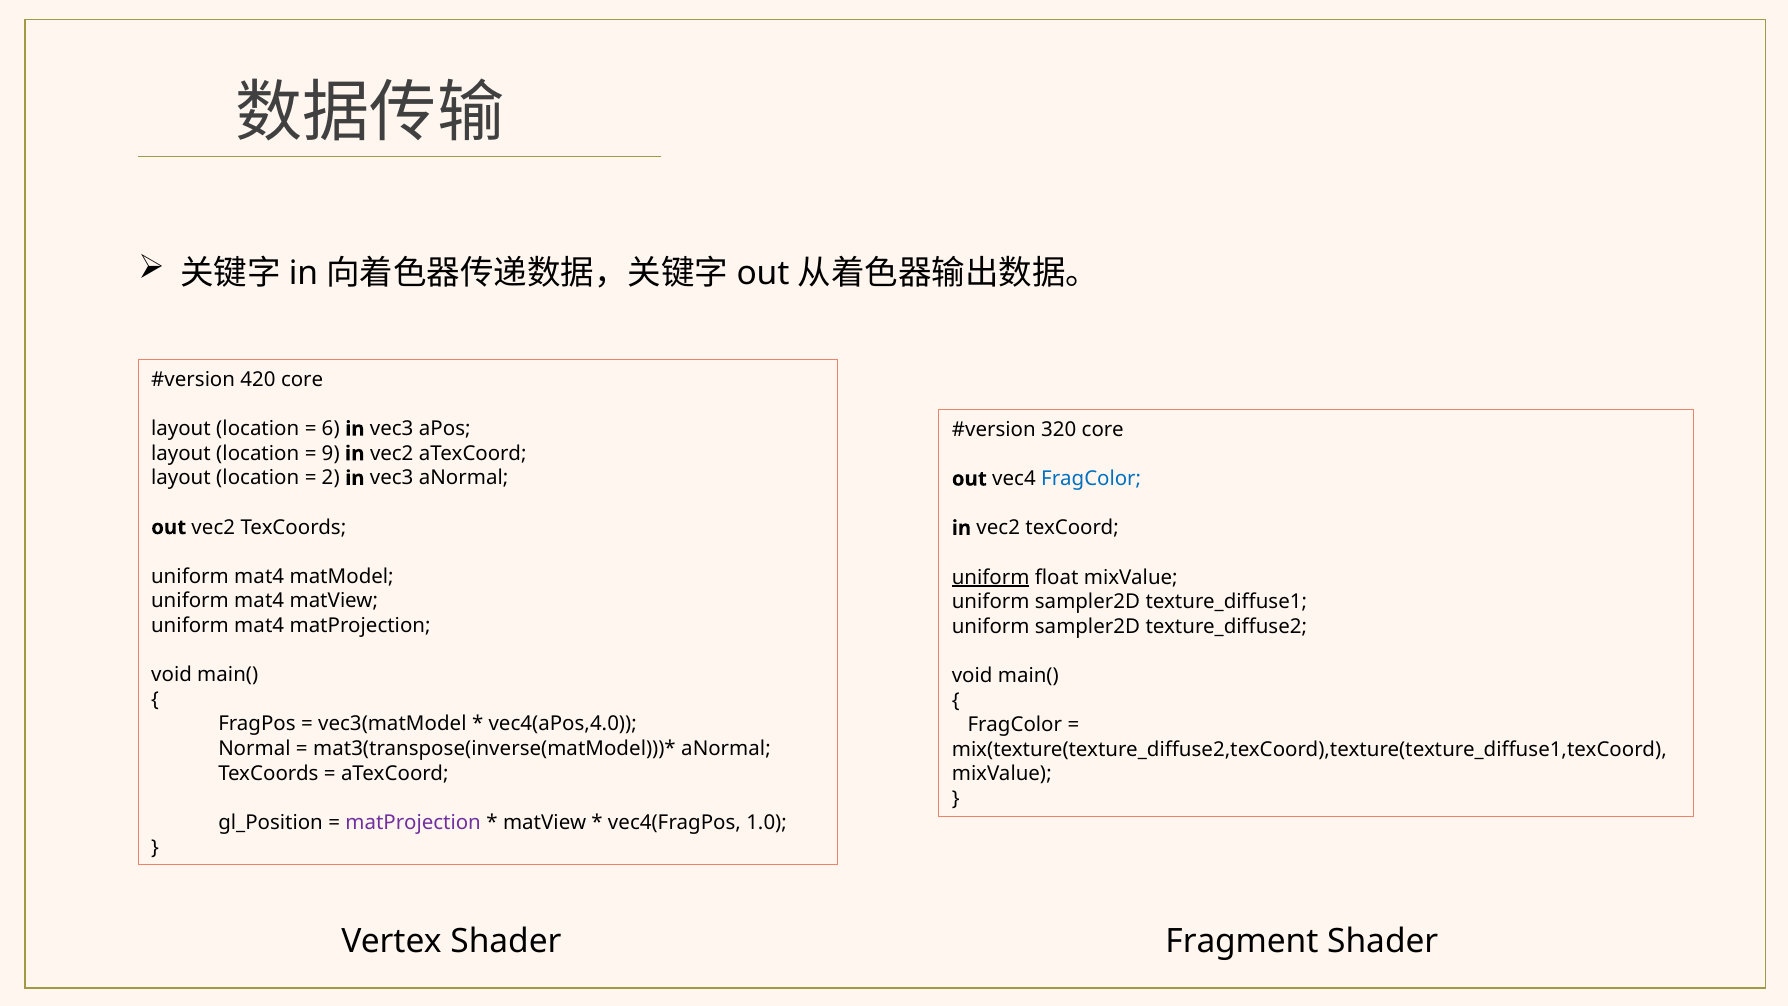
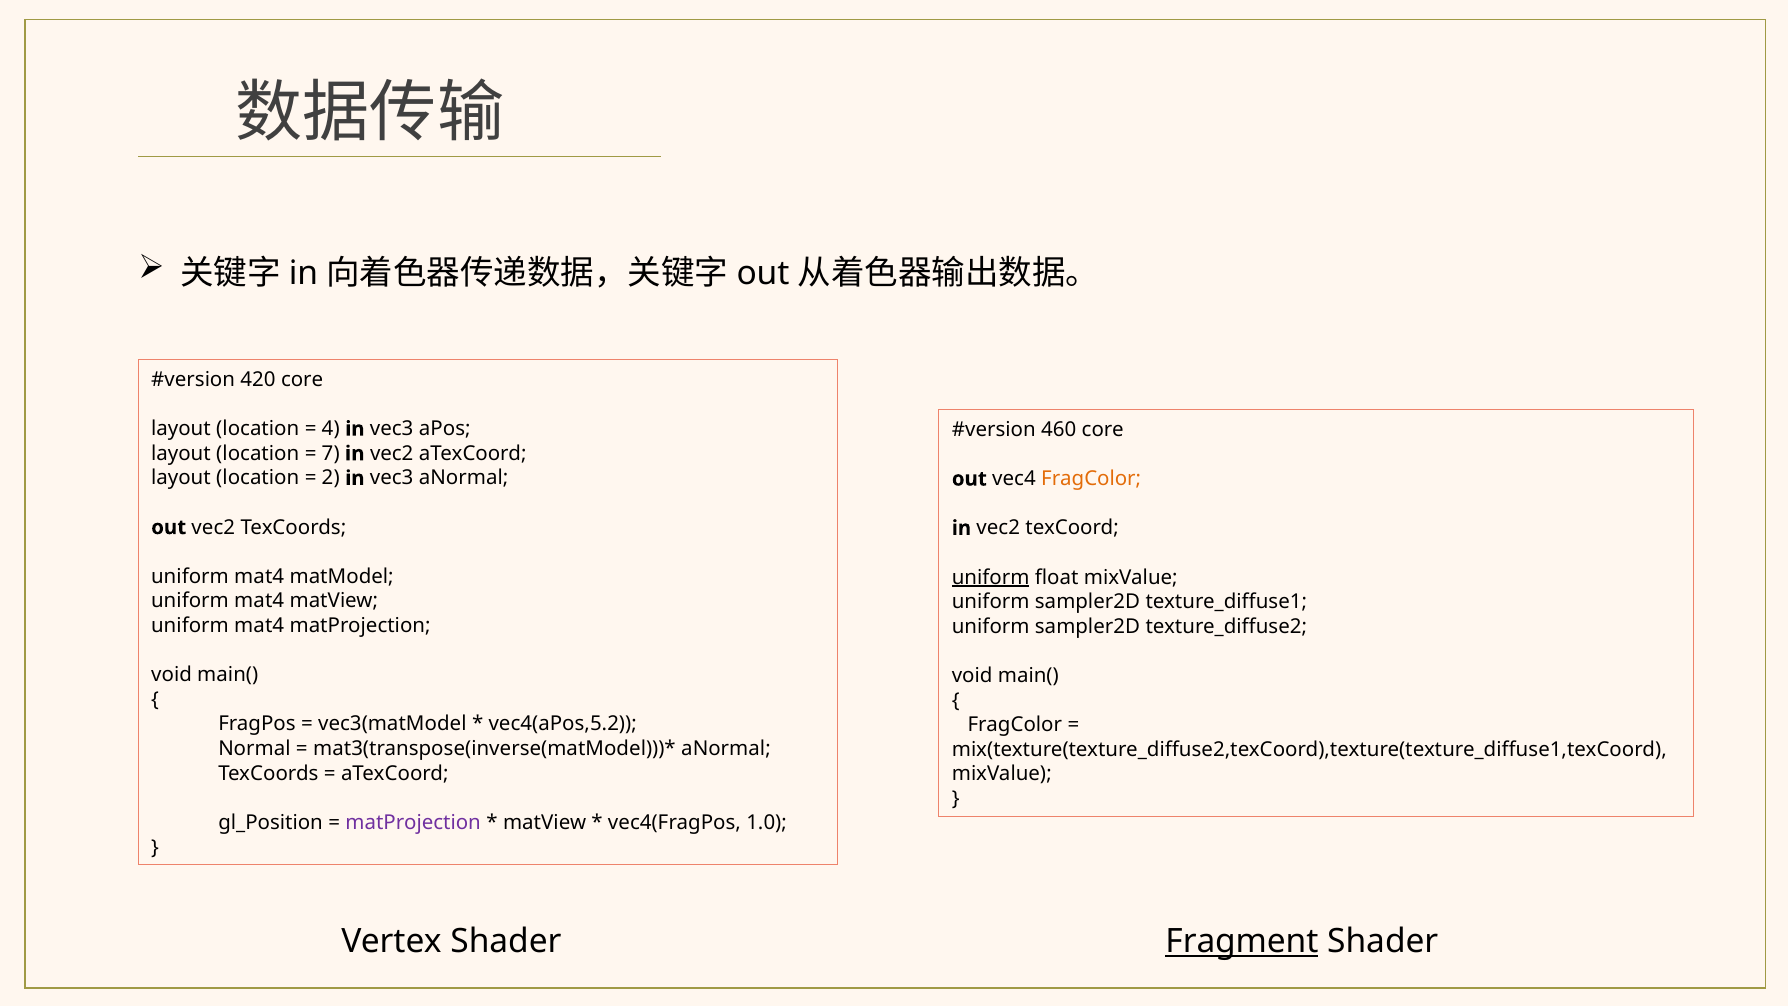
6: 6 -> 4 (331, 429)
320: 320 -> 460 (1059, 429)
9: 9 -> 7 (331, 453)
FragColor colour: blue -> orange (1091, 479)
vec4(aPos,4.0: vec4(aPos,4.0 -> vec4(aPos,5.2 (563, 724)
Fragment underline: none -> present (1242, 942)
